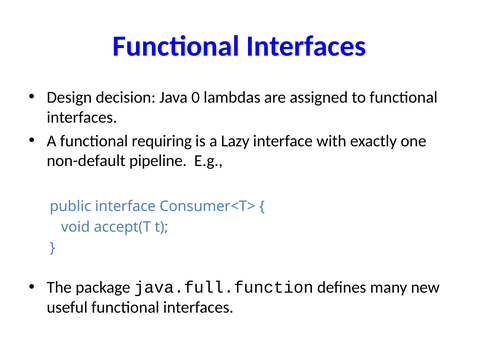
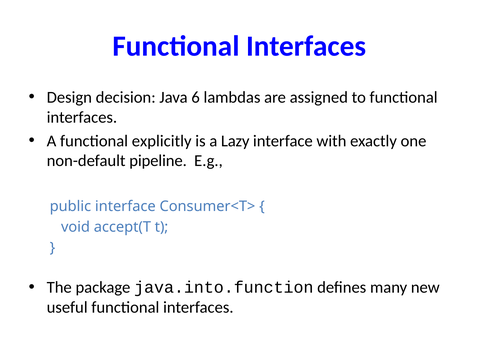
0: 0 -> 6 (196, 97)
requiring: requiring -> explicitly (162, 141)
java.full.function: java.full.function -> java.into.function (224, 288)
